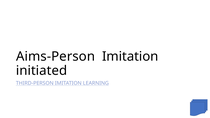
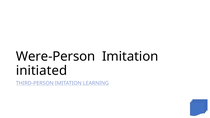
Aims-Person: Aims-Person -> Were-Person (56, 56)
